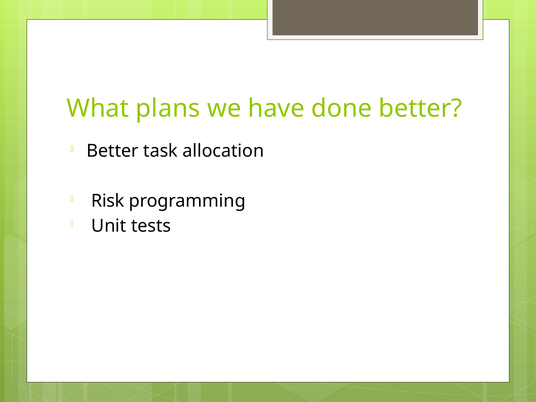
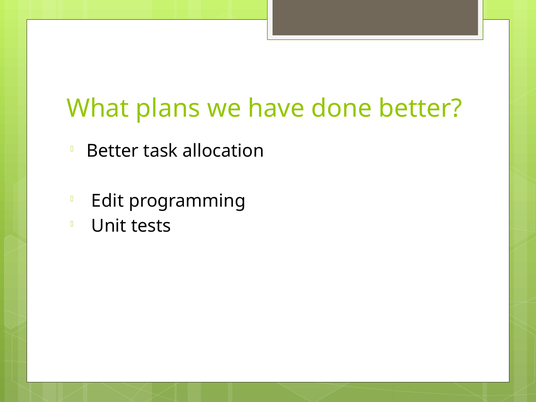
Risk: Risk -> Edit (108, 201)
